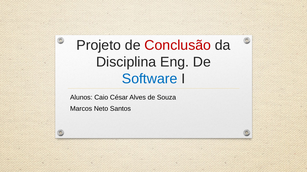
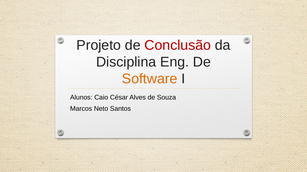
Software colour: blue -> orange (150, 79)
